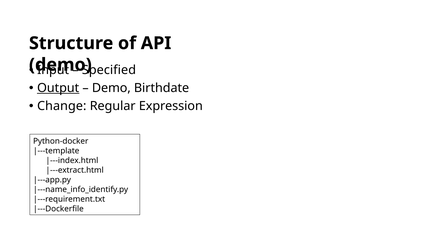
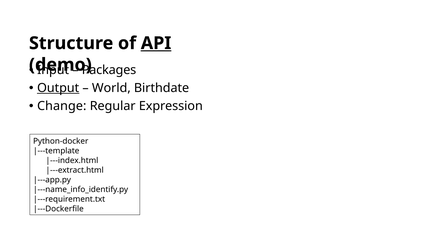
API underline: none -> present (156, 43)
Specified: Specified -> Packages (109, 70)
Demo: Demo -> World (111, 88)
